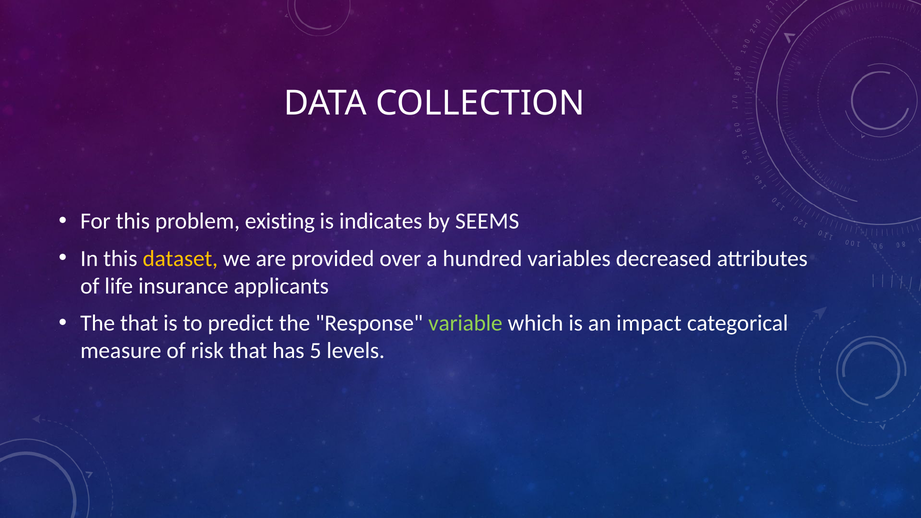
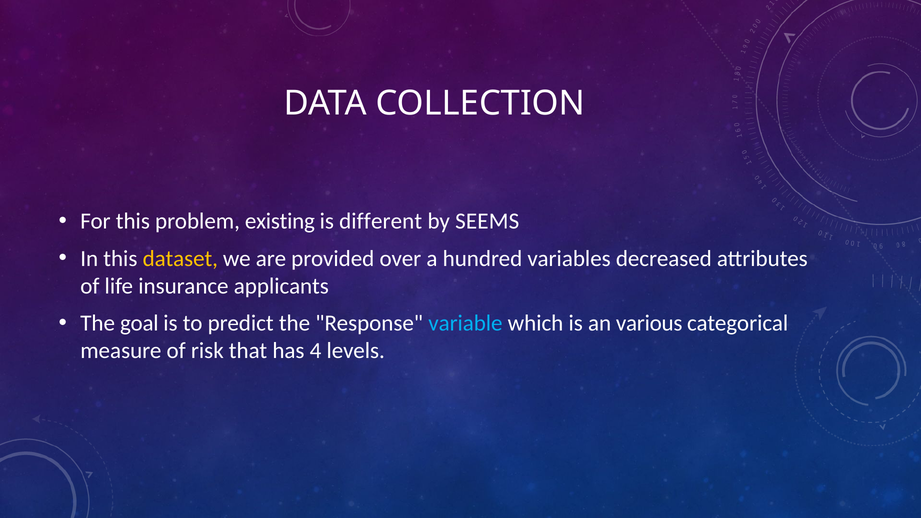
indicates: indicates -> different (381, 221)
The that: that -> goal (139, 323)
variable colour: light green -> light blue (465, 323)
impact: impact -> various (649, 323)
5: 5 -> 4 (316, 351)
